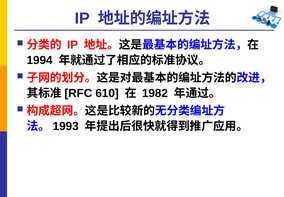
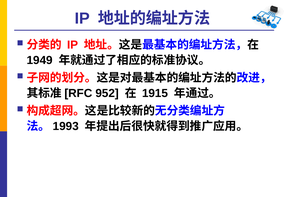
1994: 1994 -> 1949 (40, 60)
610: 610 -> 952 (107, 93)
1982: 1982 -> 1915 (155, 93)
